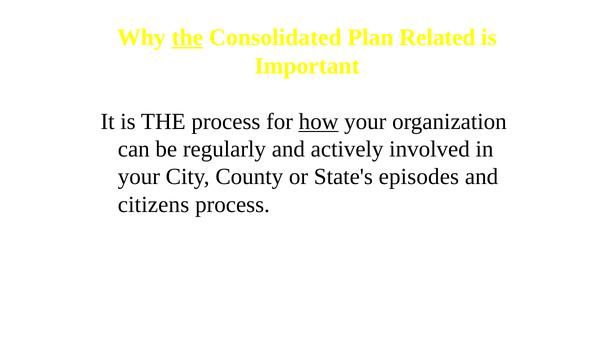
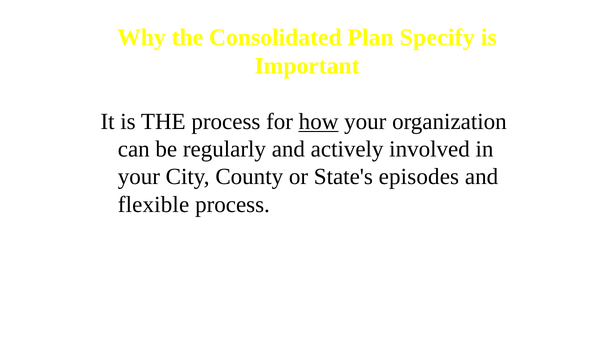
the underline: present -> none (187, 37)
Related: Related -> Specify (437, 37)
citizens: citizens -> flexible (154, 204)
